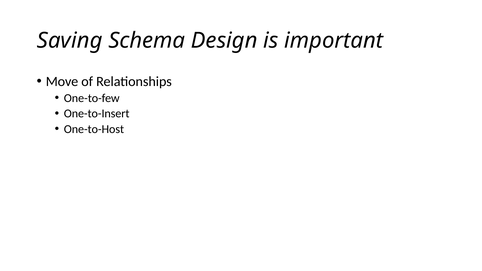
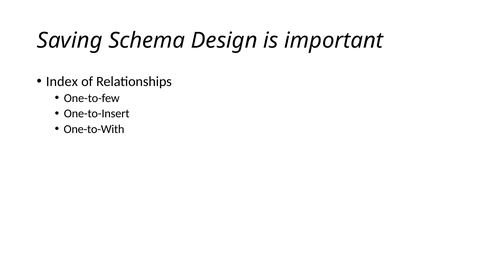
Move: Move -> Index (62, 81)
One-to-Host: One-to-Host -> One-to-With (94, 129)
